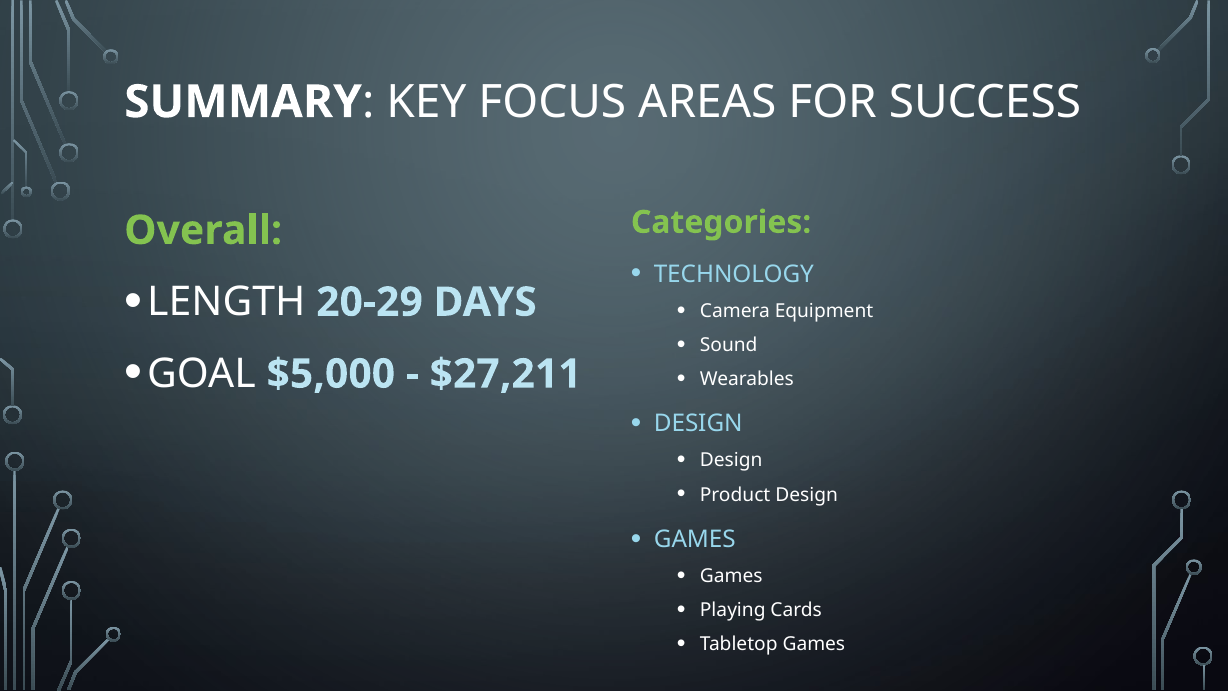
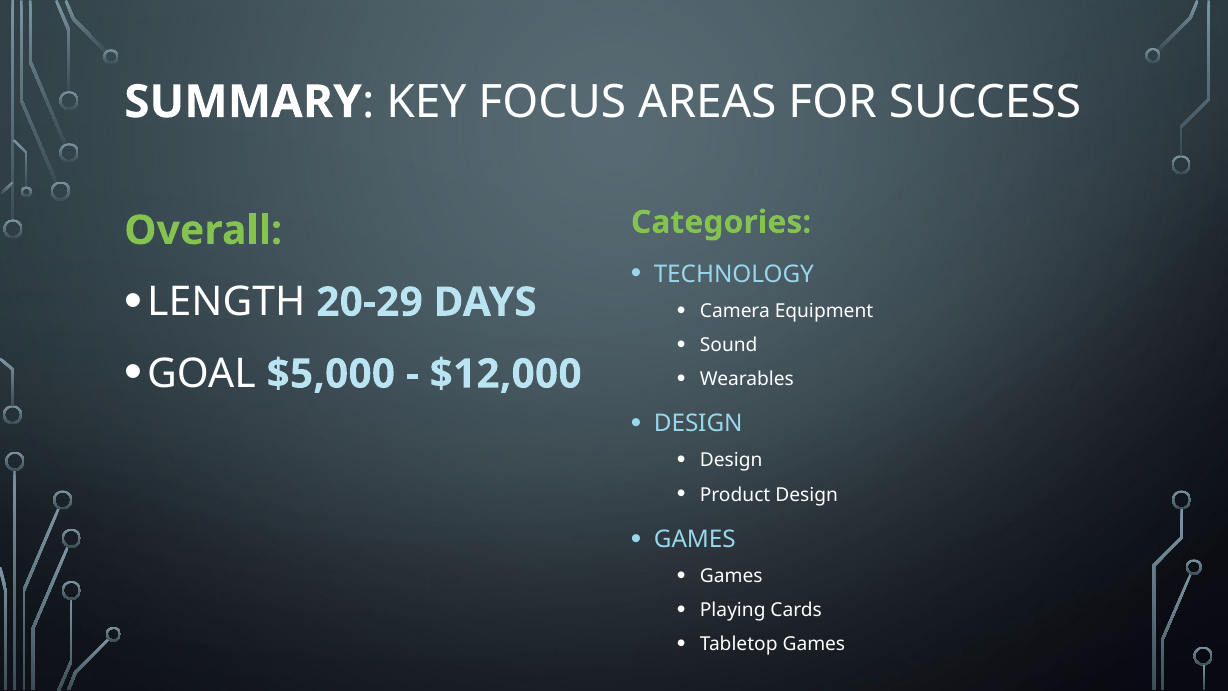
$27,211: $27,211 -> $12,000 (506, 374)
